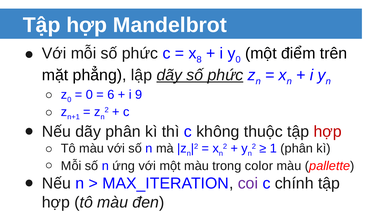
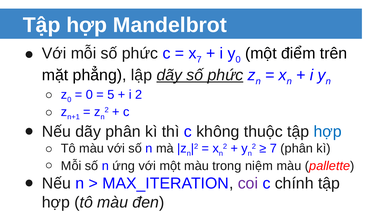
8: 8 -> 7 (199, 59)
6: 6 -> 5 (111, 94)
i 9: 9 -> 2 (139, 94)
hợp colour: red -> blue (328, 131)
1: 1 -> 7 (273, 148)
color: color -> niệm (259, 165)
